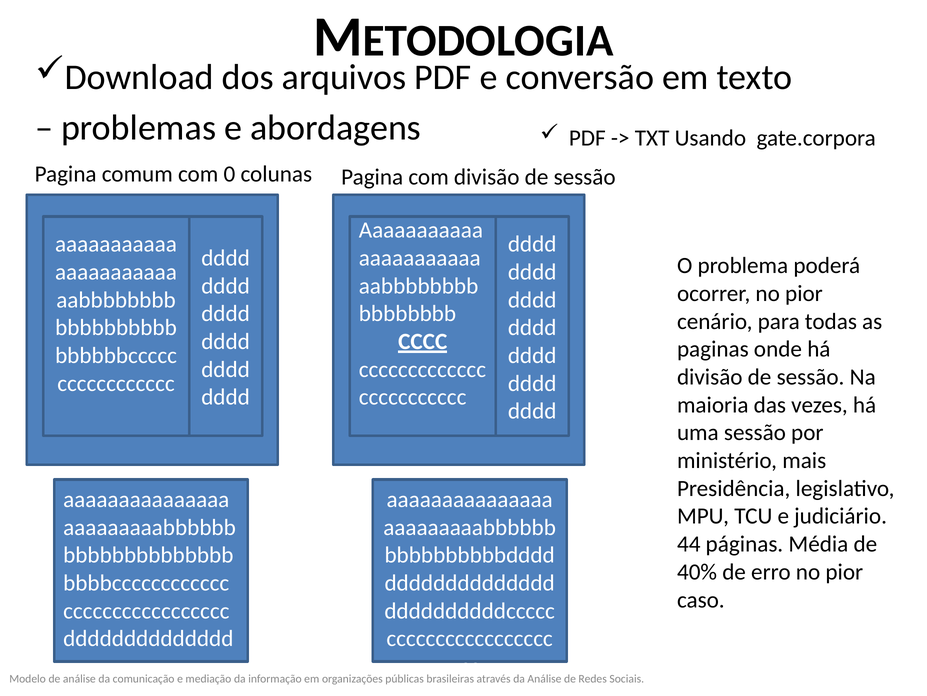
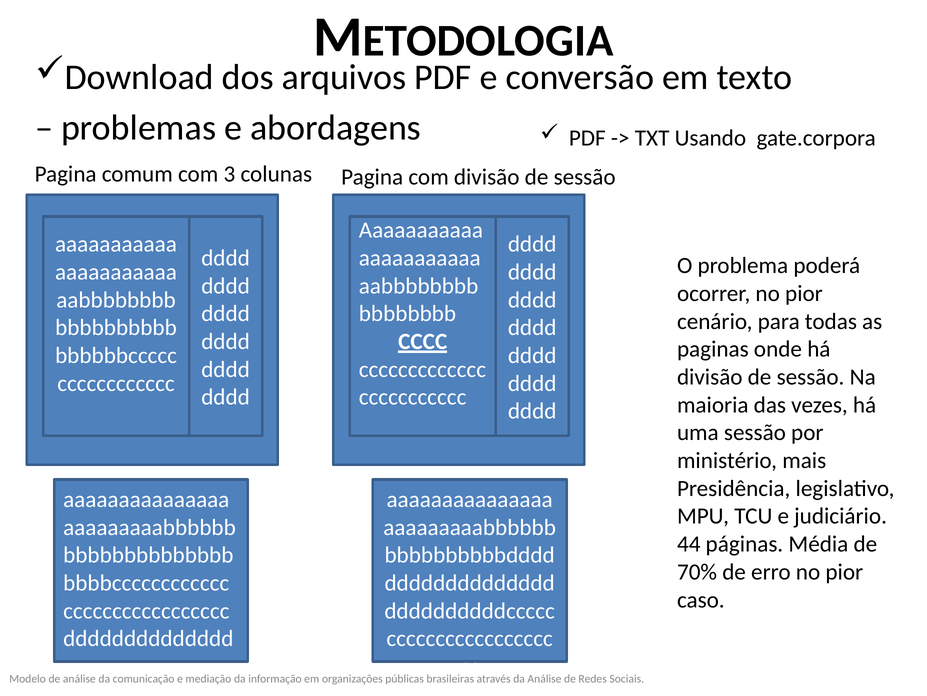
0: 0 -> 3 (229, 174)
40%: 40% -> 70% (697, 571)
